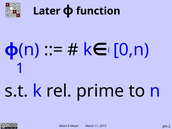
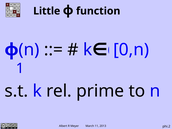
Later: Later -> Little (47, 11)
